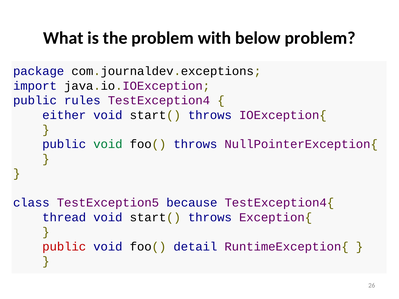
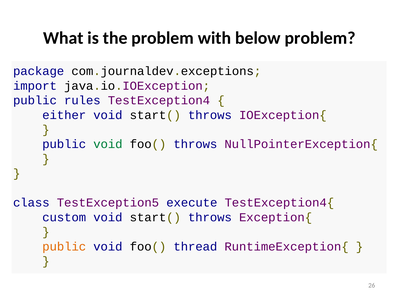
because: because -> execute (192, 203)
thread: thread -> custom (64, 217)
public colour: red -> orange (64, 247)
detail: detail -> thread (195, 247)
